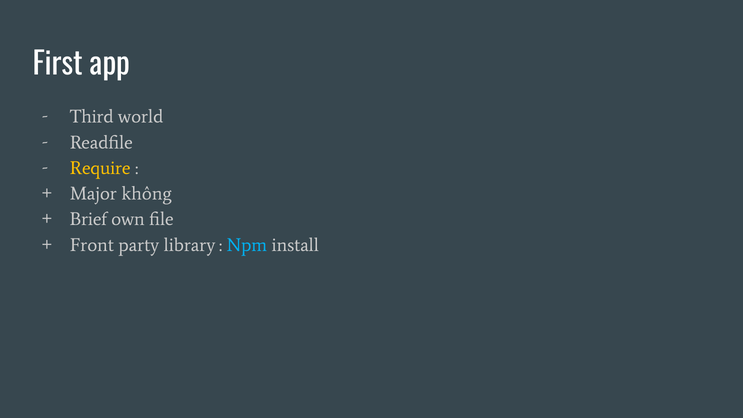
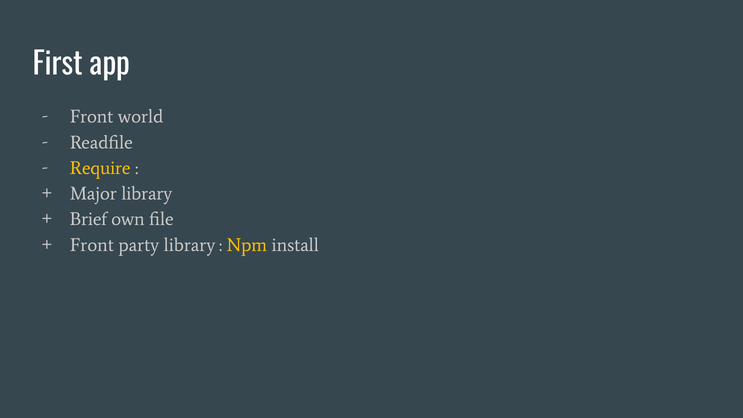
Third: Third -> Front (92, 117)
Major không: không -> library (147, 194)
Npm colour: light blue -> yellow (247, 245)
